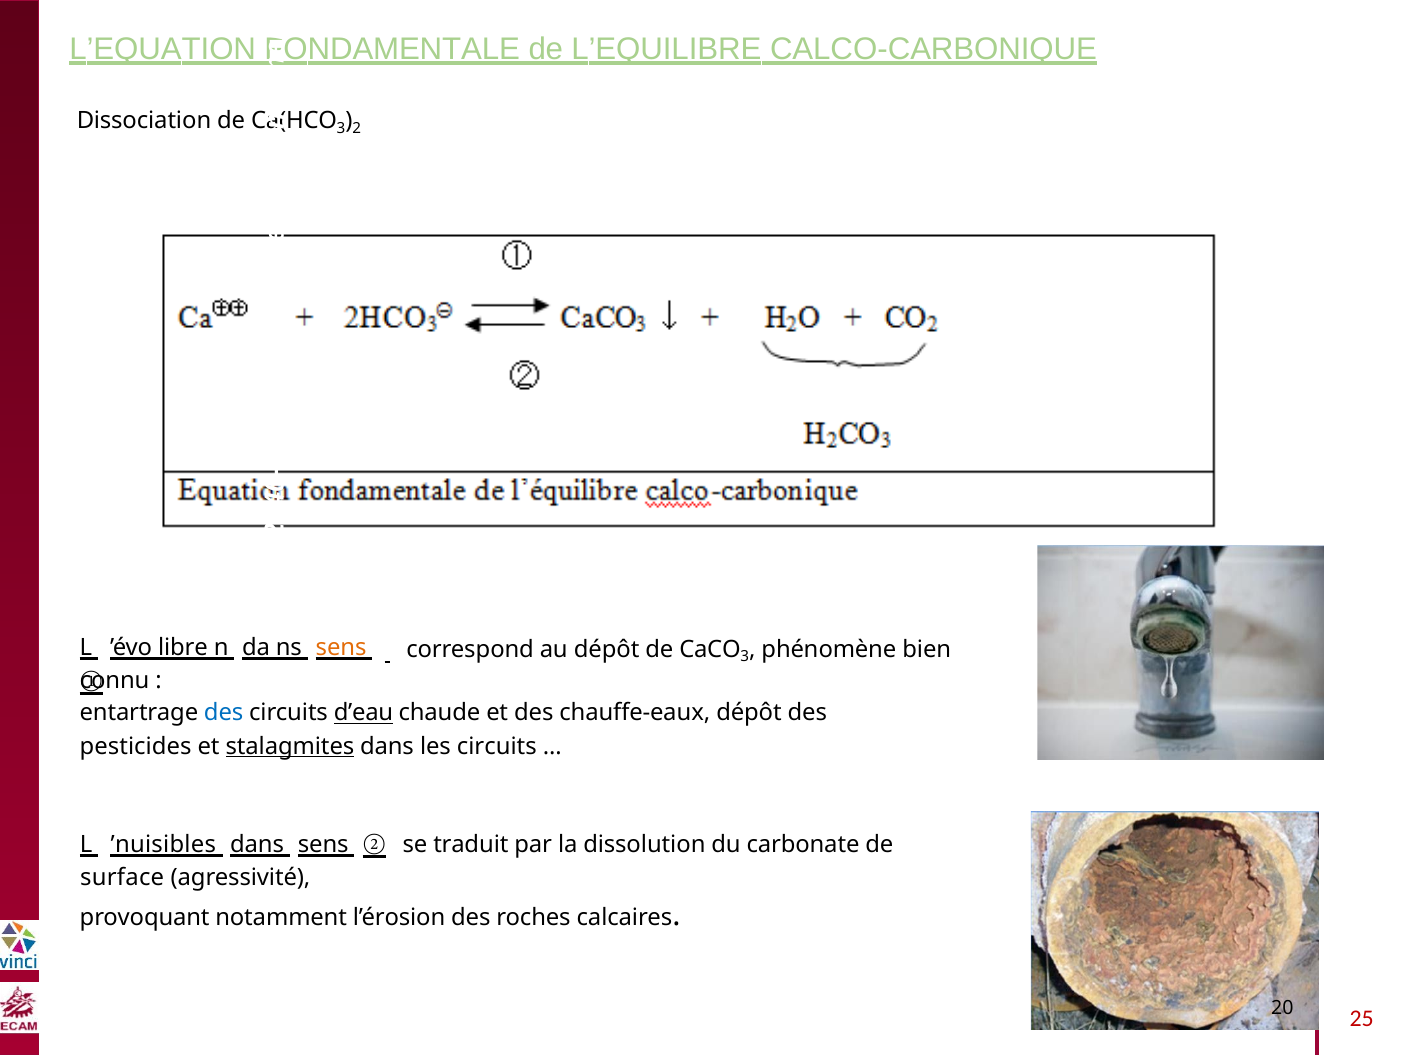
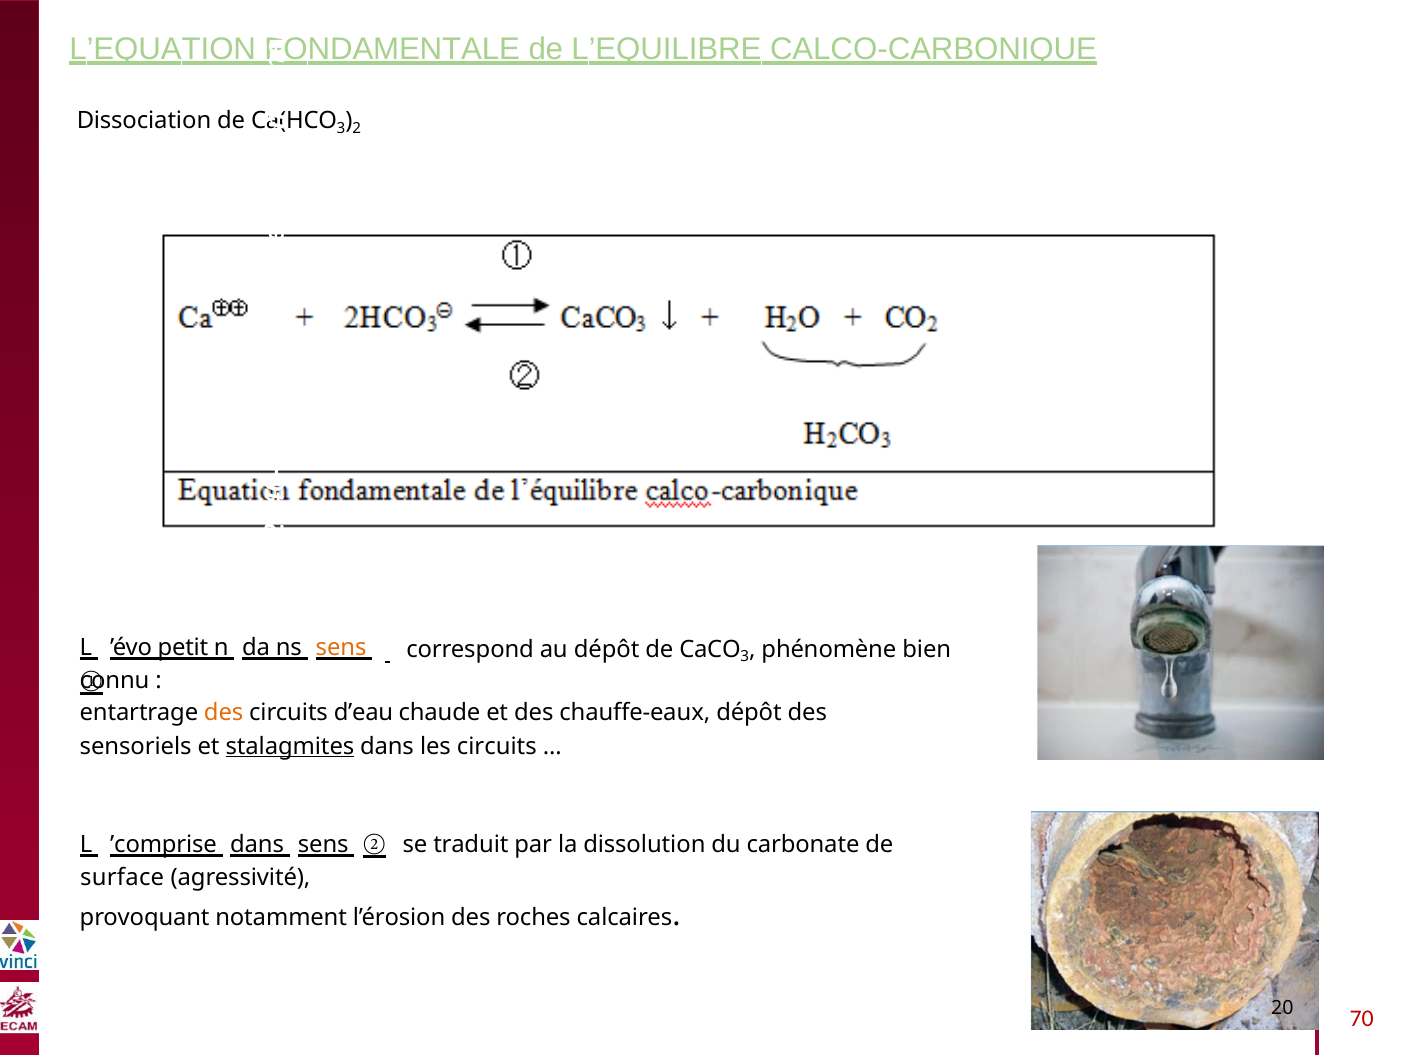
libre: libre -> petit (183, 647)
des colour: blue -> orange (224, 713)
d’eau underline: present -> none (363, 713)
pesticides: pesticides -> sensoriels (136, 747)
’nuisibles: ’nuisibles -> ’comprise (164, 845)
25: 25 -> 70 (1362, 1018)
